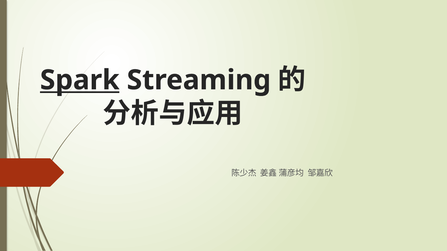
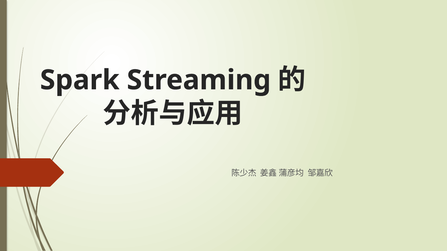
Spark underline: present -> none (80, 80)
